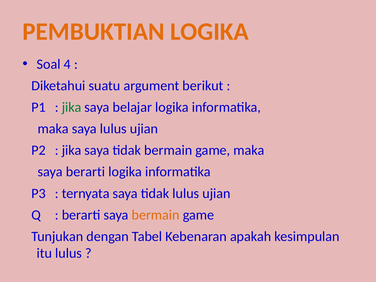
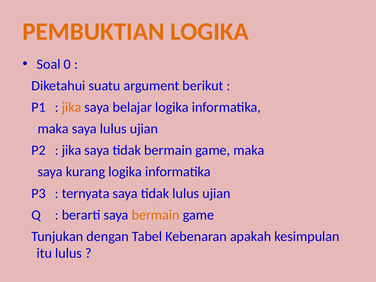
4: 4 -> 0 (67, 64)
jika colour: green -> orange (72, 107)
saya berarti: berarti -> kurang (86, 172)
